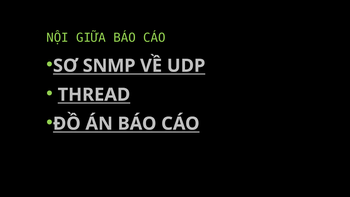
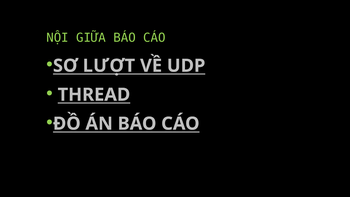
SNMP: SNMP -> LƯỢT (109, 66)
